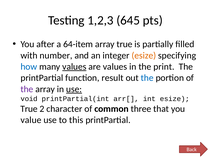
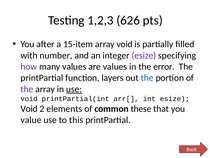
645: 645 -> 626 (128, 20)
64-item: 64-item -> 15-item (78, 44)
array true: true -> void (125, 44)
esize colour: orange -> purple (144, 56)
how colour: blue -> purple (29, 67)
values underline: present -> none (74, 67)
print: print -> error (164, 67)
result: result -> layers (113, 78)
True: True -> Void (29, 109)
character: character -> elements (64, 109)
three: three -> these (141, 109)
